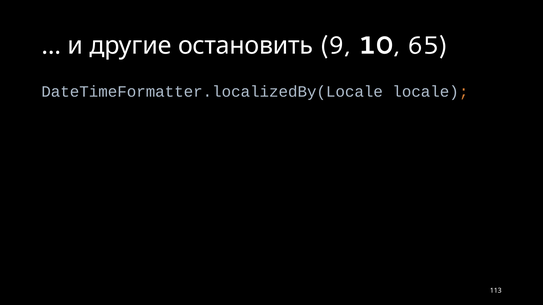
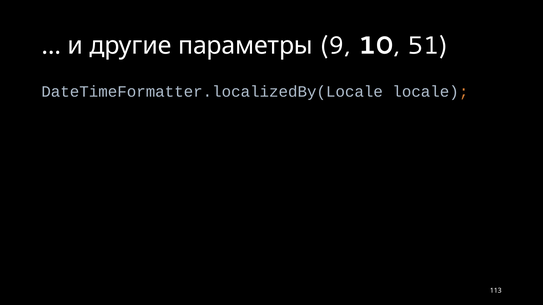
остановить: остановить -> параметры (245, 46)
65: 65 -> 51 (428, 46)
